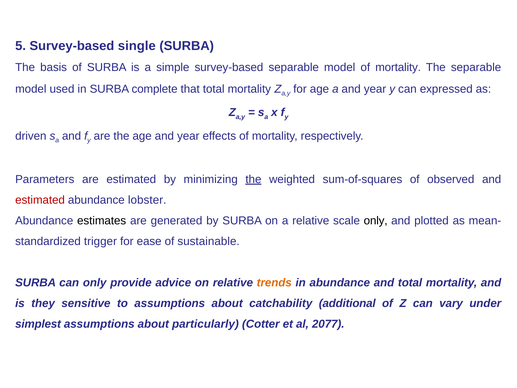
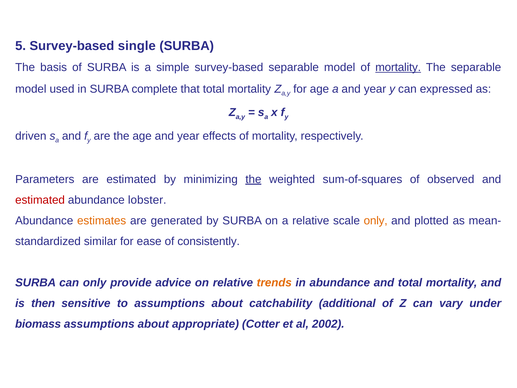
mortality underline: none -> present (398, 67)
estimates colour: black -> orange (102, 220)
only colour: black -> orange (376, 220)
trigger: trigger -> similar (100, 241)
sustainable: sustainable -> consistently (209, 241)
they: they -> then (43, 303)
simplest: simplest -> biomass (38, 324)
particularly: particularly -> appropriate (205, 324)
2077: 2077 -> 2002 (328, 324)
